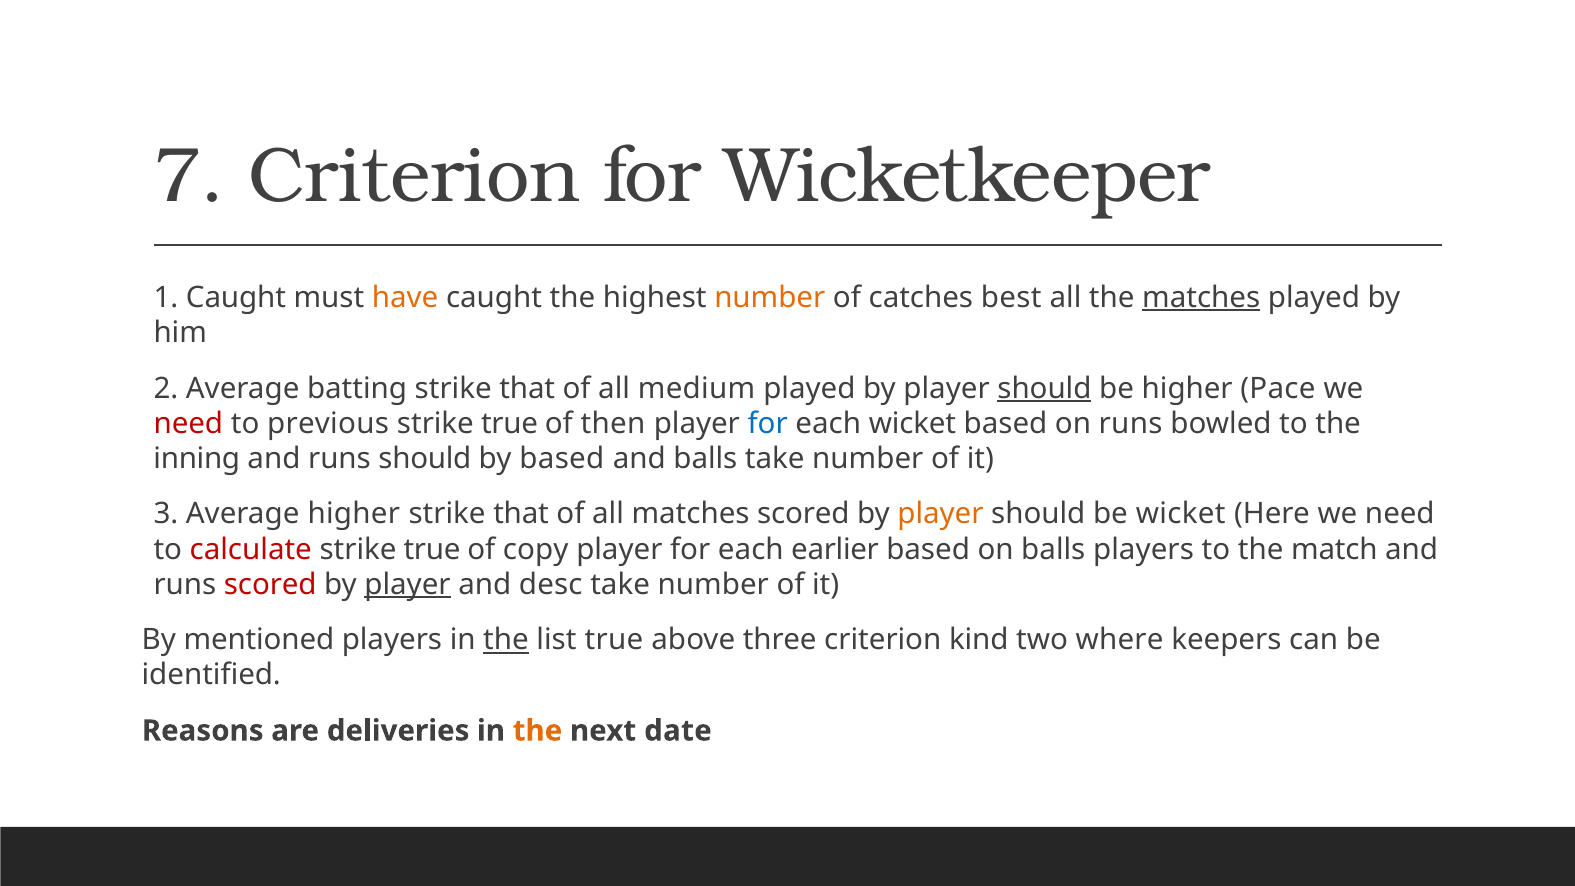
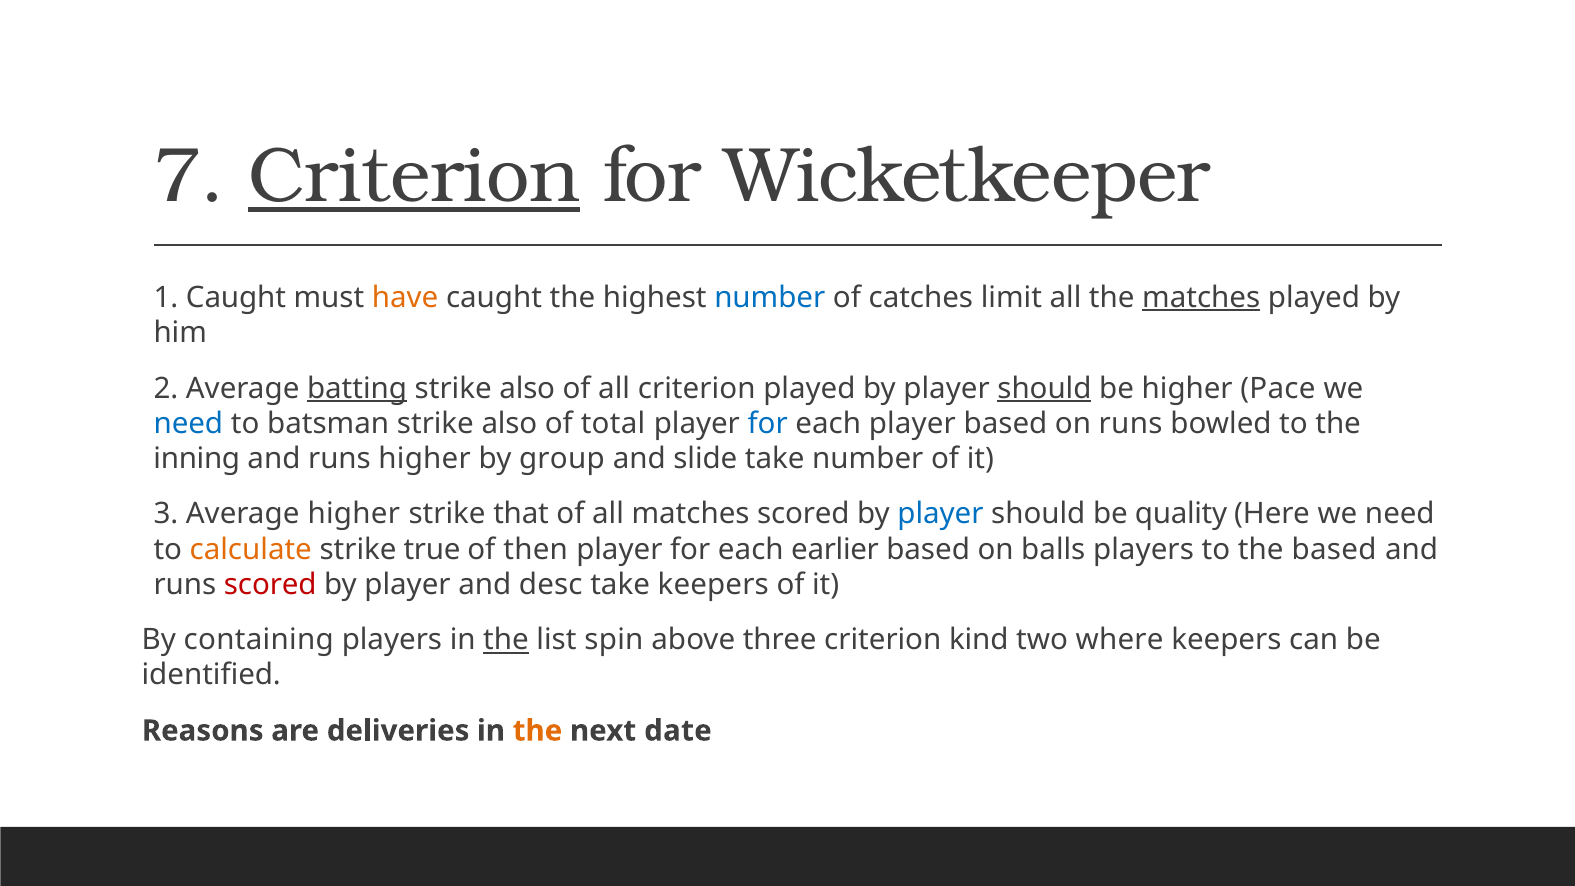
Criterion underline: none -> present (414, 176)
number colour: orange -> blue (770, 298)
best: best -> limit (1011, 298)
batting underline: none -> present (357, 388)
that: that -> also (527, 388)
all medium: medium -> criterion (697, 388)
need colour: red -> blue (188, 423)
previous: previous -> batsman (328, 423)
true: true -> also (509, 423)
then: then -> total (613, 423)
each wicket: wicket -> player (912, 423)
runs should: should -> higher (425, 459)
by based: based -> group (562, 459)
and balls: balls -> slide (705, 459)
player colour: orange -> blue (940, 514)
be wicket: wicket -> quality (1181, 514)
calculate colour: red -> orange (251, 549)
copy: copy -> then (536, 549)
the match: match -> based (1334, 549)
player underline: present -> none (408, 584)
number: number -> keepers (713, 584)
mentioned: mentioned -> containing (259, 640)
list true: true -> spin (614, 640)
